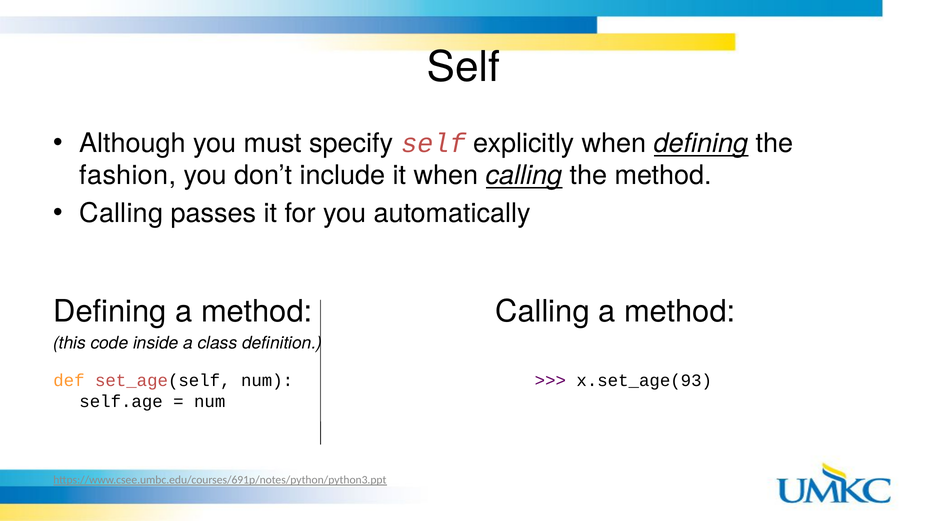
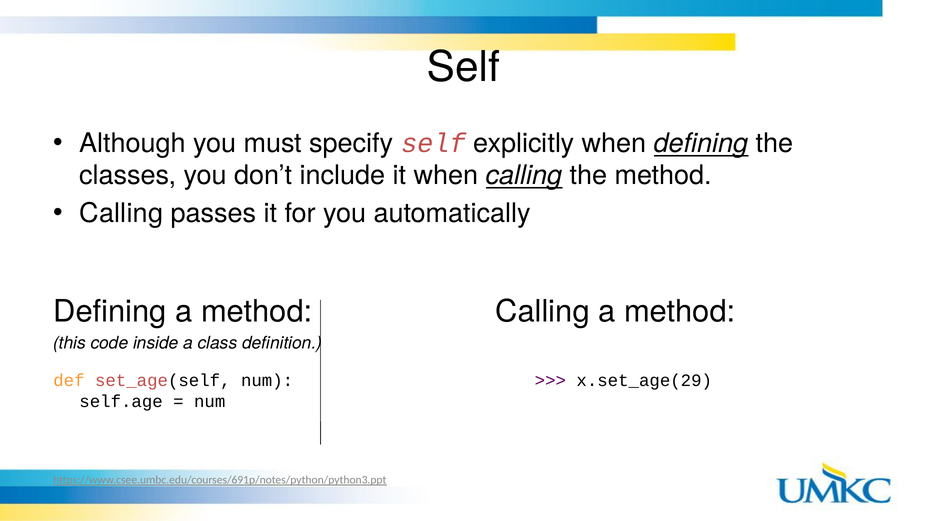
fashion: fashion -> classes (128, 176)
x.set_age(93: x.set_age(93 -> x.set_age(29 (644, 381)
